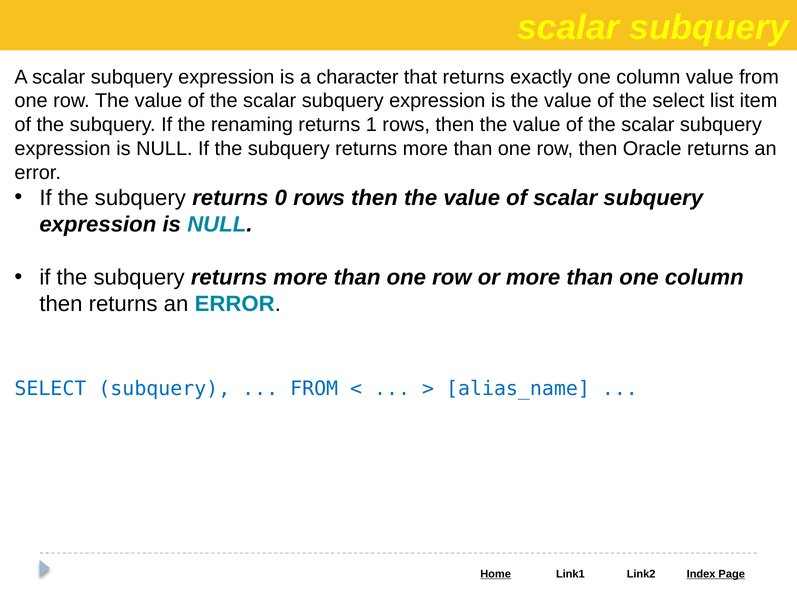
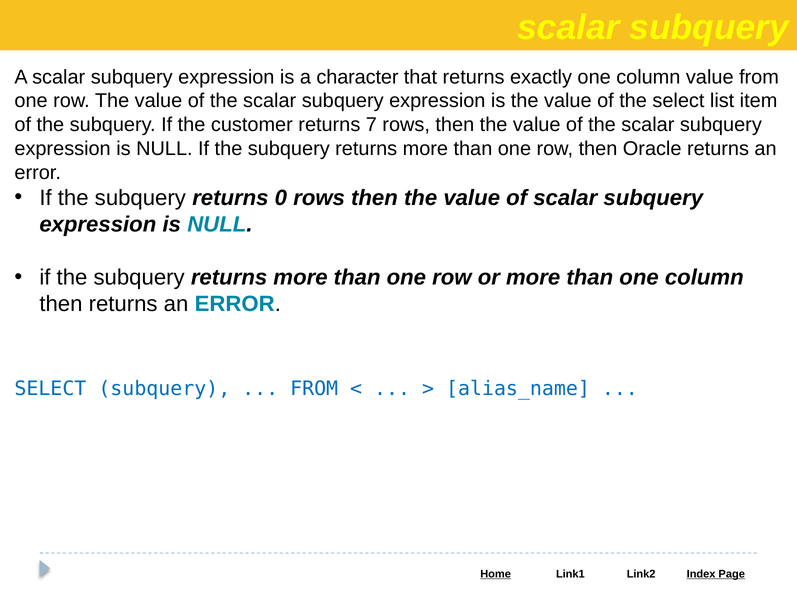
renaming: renaming -> customer (252, 125)
1: 1 -> 7 (371, 125)
